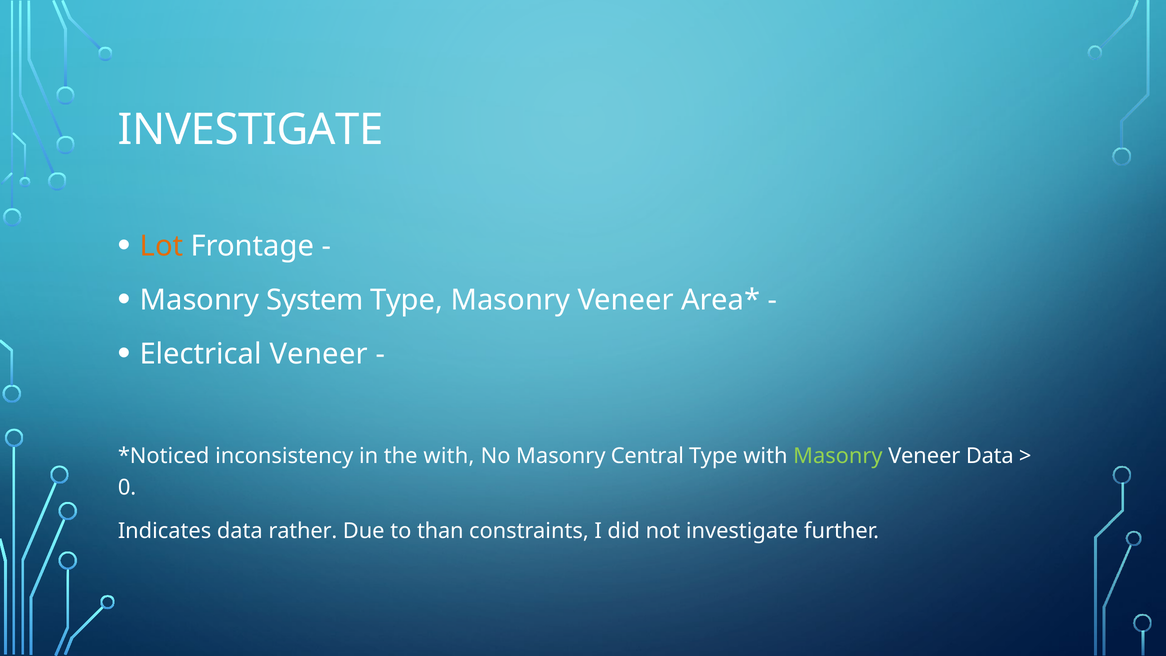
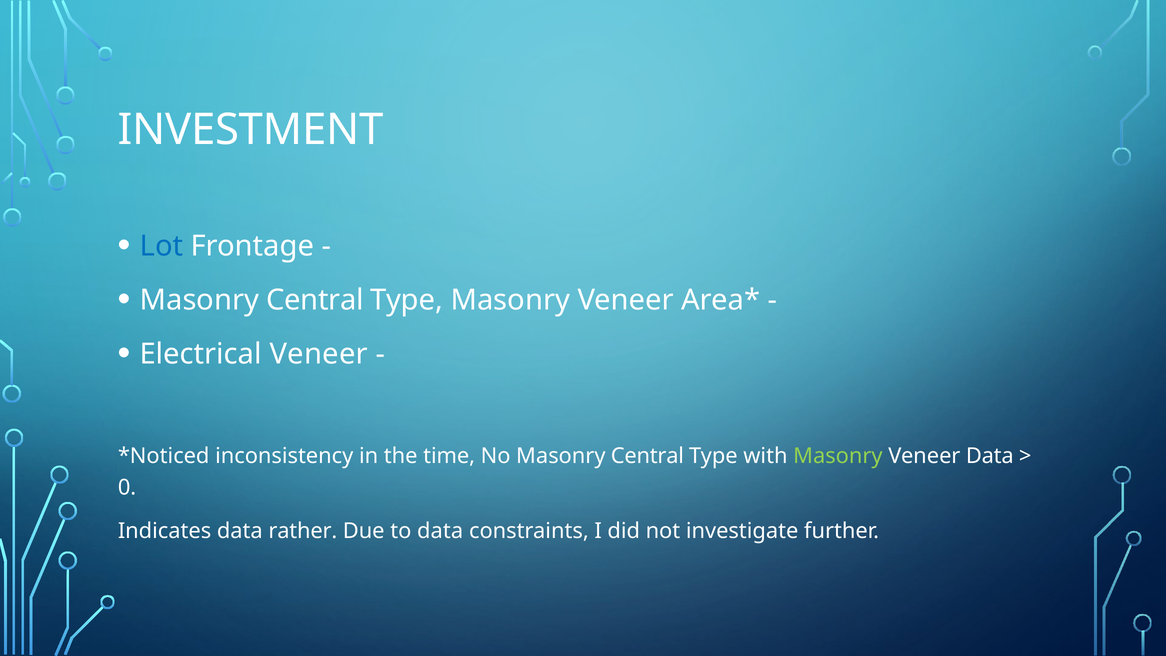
INVESTIGATE: INVESTIGATE -> INVESTMENT (251, 130)
Lot colour: orange -> blue (161, 246)
System: System -> Central (315, 300)
the with: with -> time (449, 456)
to than: than -> data (440, 531)
